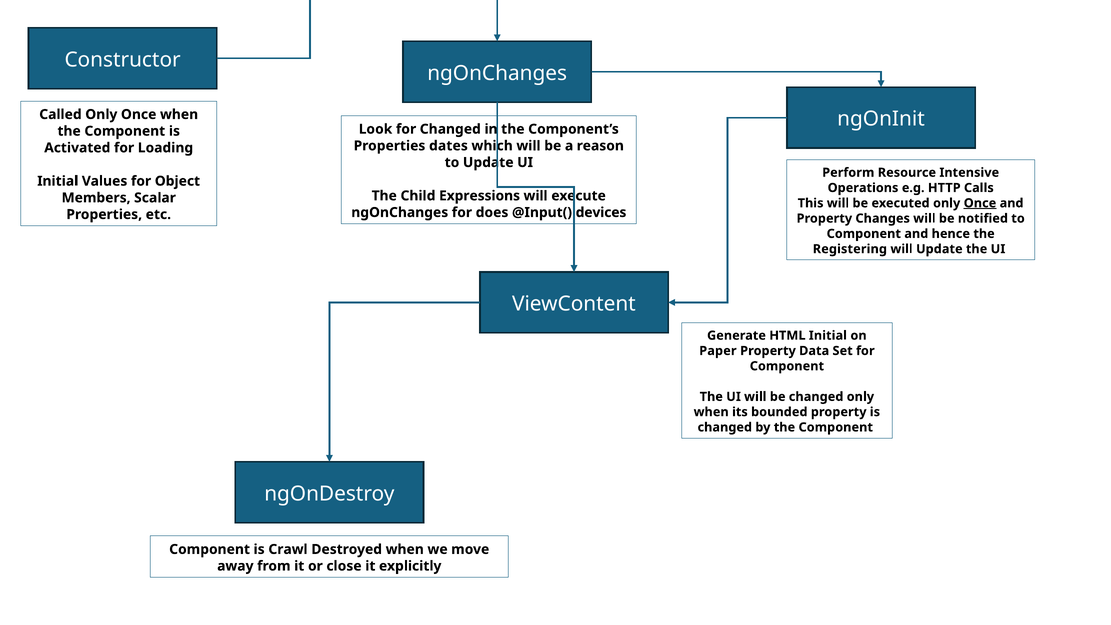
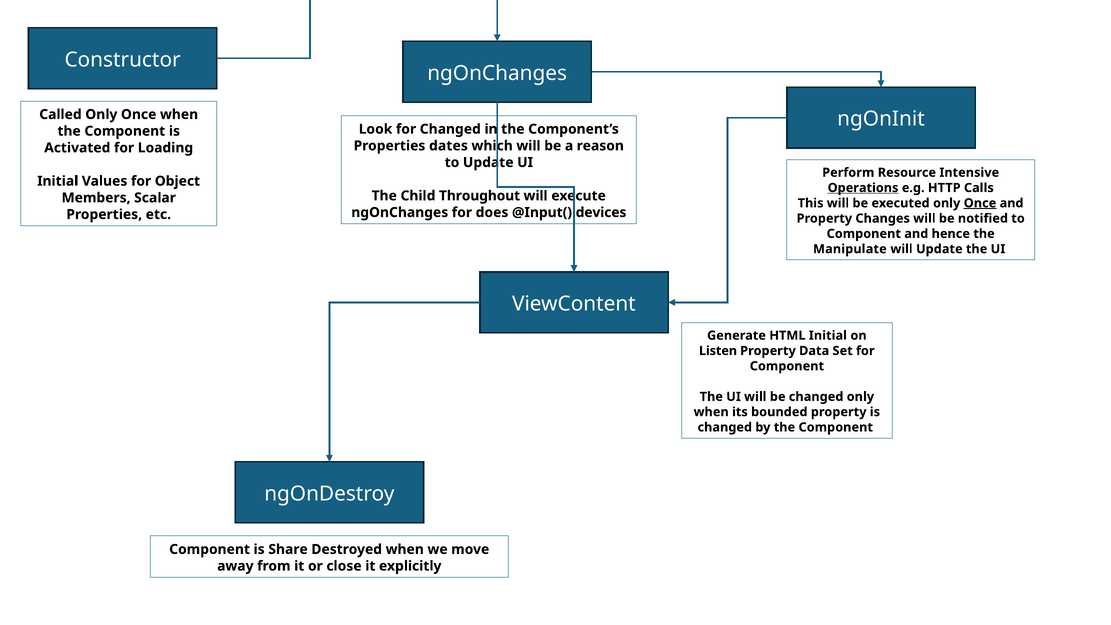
Operations underline: none -> present (863, 188)
Expressions: Expressions -> Throughout (480, 196)
Registering: Registering -> Manipulate (850, 249)
Paper: Paper -> Listen (718, 351)
Crawl: Crawl -> Share (288, 549)
